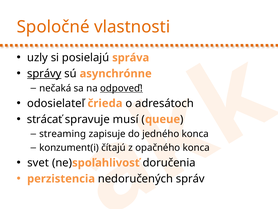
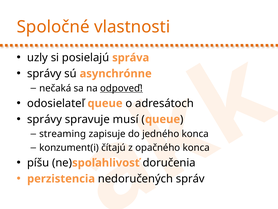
správy underline: present -> none (44, 73)
odosielateľ črieda: črieda -> queue (105, 103)
strácať: strácať -> správy (45, 119)
svet: svet -> píšu (38, 162)
